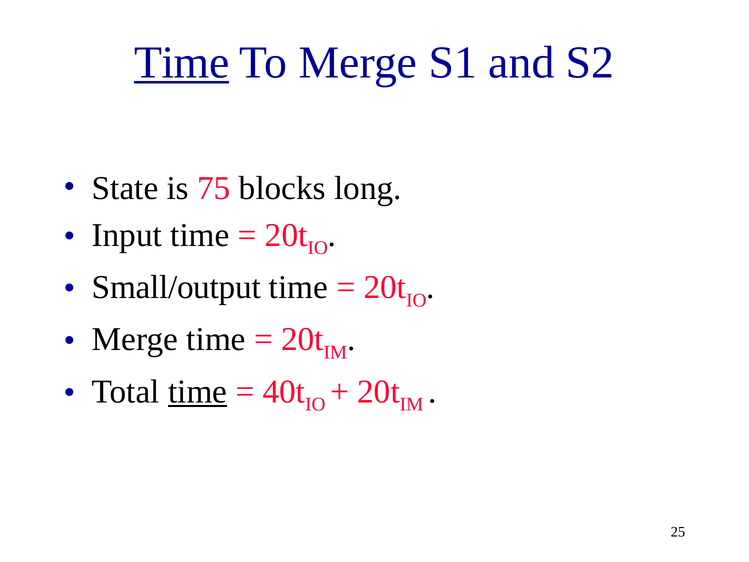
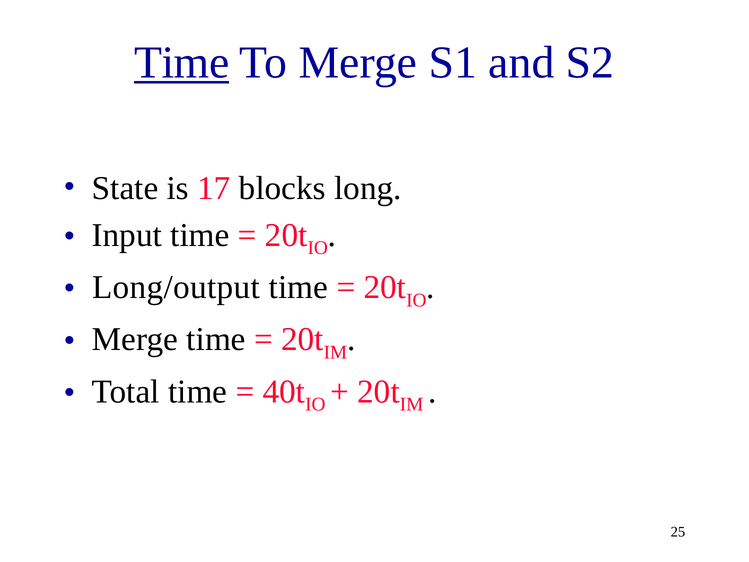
75: 75 -> 17 (214, 188)
Small/output: Small/output -> Long/output (176, 287)
time underline: present -> none (198, 391)
